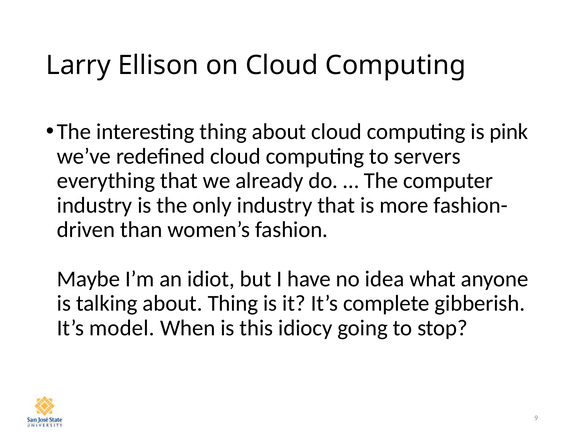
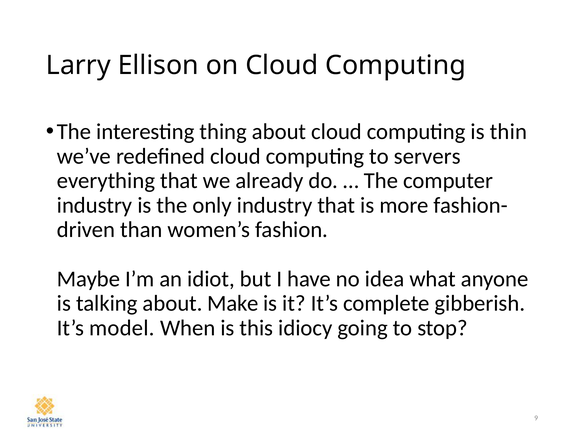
pink: pink -> thin (508, 132)
about Thing: Thing -> Make (233, 303)
